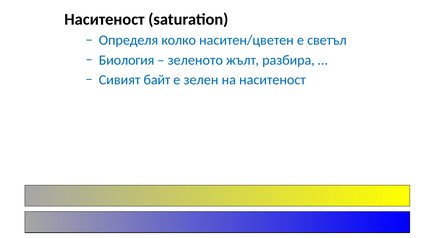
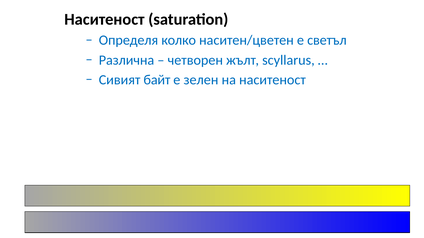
Биология: Биология -> Различна (127, 60)
зеленото: зеленото -> четворен (195, 60)
разбира: разбира -> scyllarus (288, 60)
